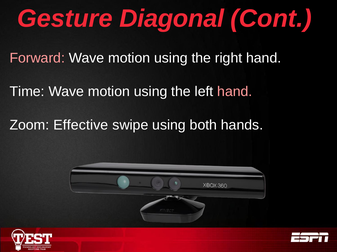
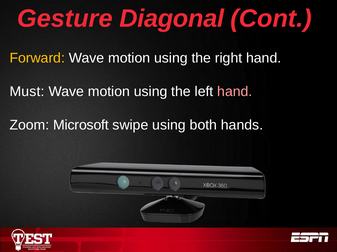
Forward colour: pink -> yellow (37, 58)
Time: Time -> Must (27, 92)
Effective: Effective -> Microsoft (81, 125)
